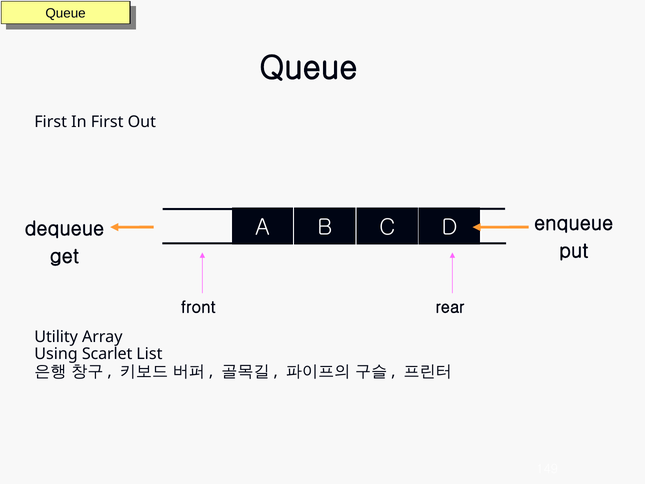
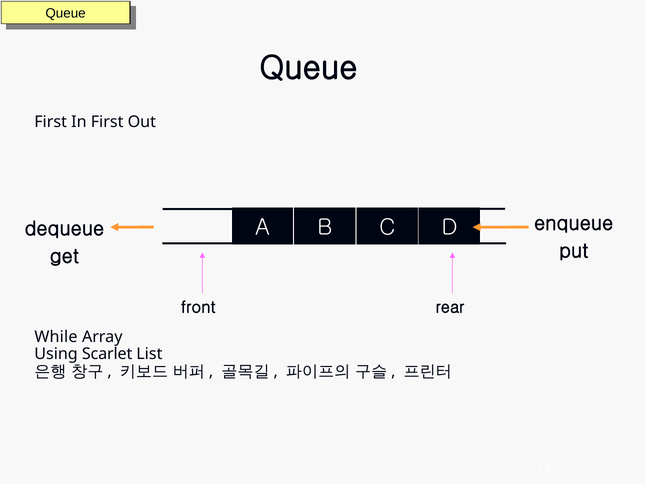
Utility: Utility -> While (56, 337)
